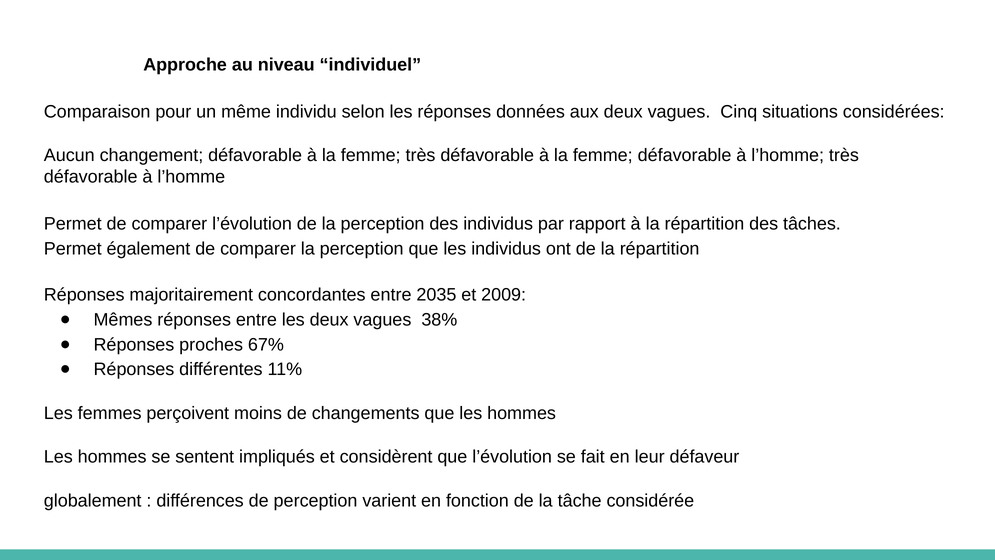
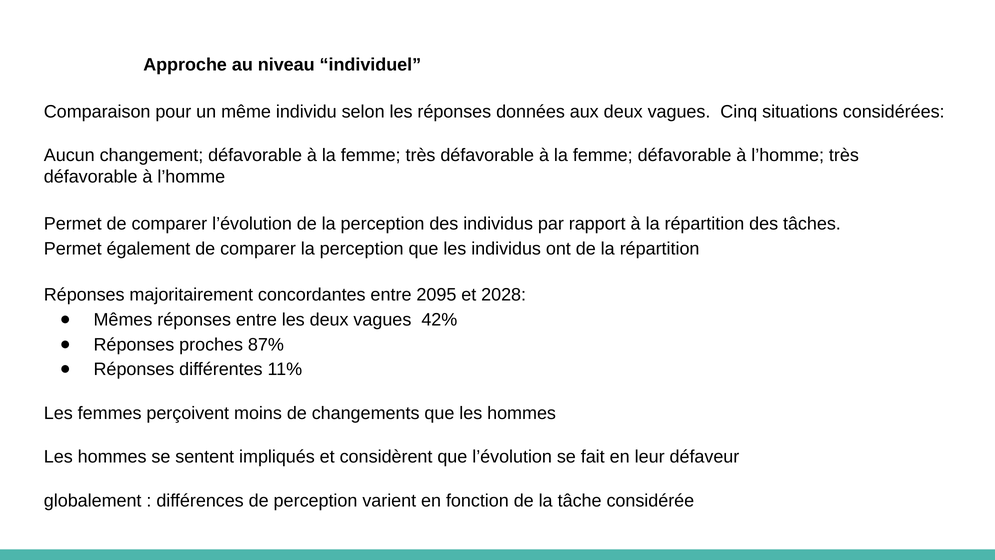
2035: 2035 -> 2095 (436, 295)
2009: 2009 -> 2028 (504, 295)
38%: 38% -> 42% (439, 320)
67%: 67% -> 87% (266, 344)
